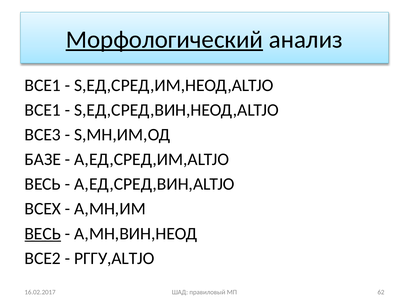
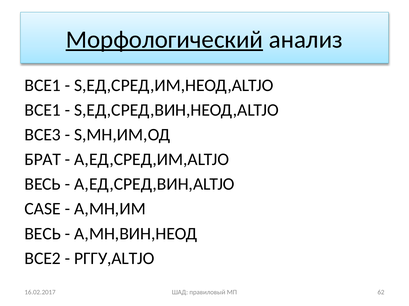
БАЗЕ: БАЗЕ -> БРАТ (43, 160)
ВСЕХ: ВСЕХ -> CASE (43, 209)
ВЕСЬ underline: present -> none (43, 234)
